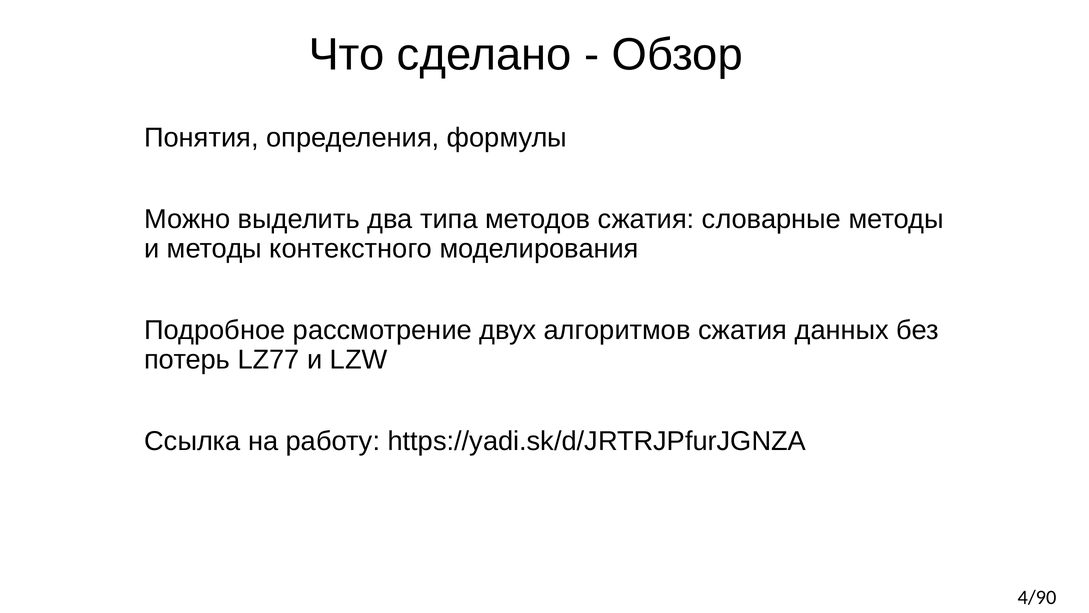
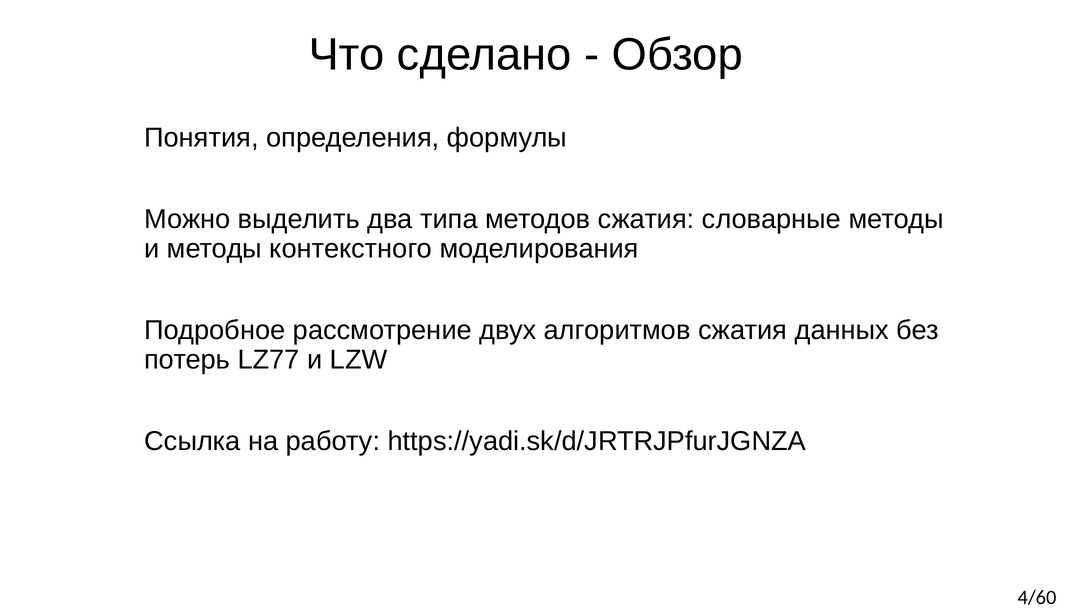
4/90: 4/90 -> 4/60 (1037, 597)
